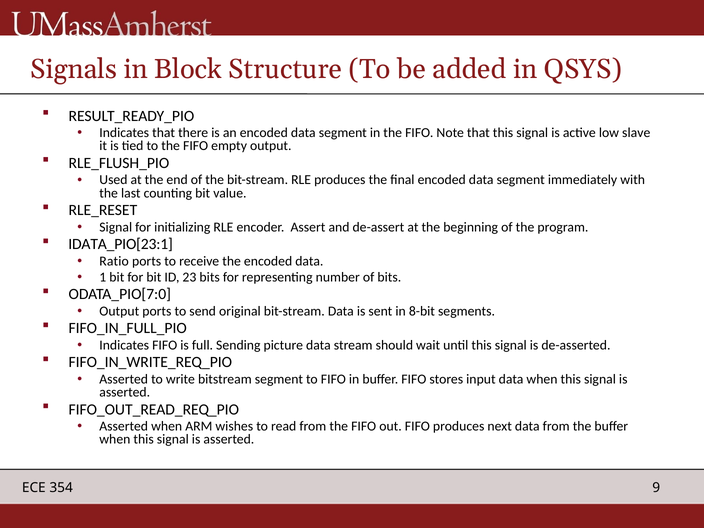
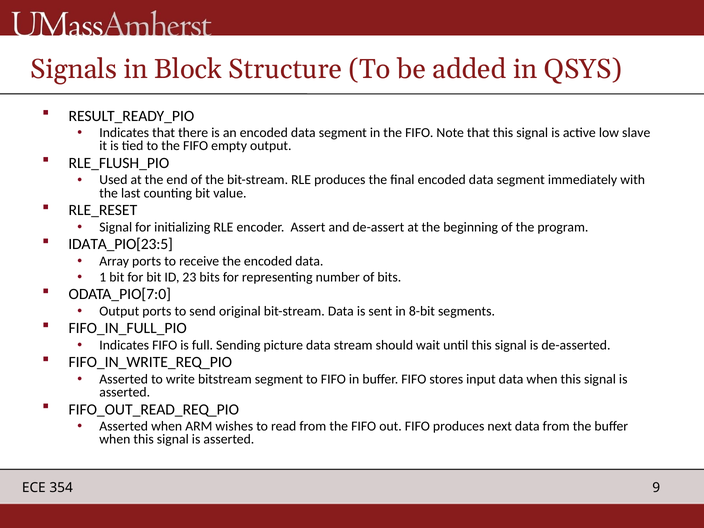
IDATA_PIO[23:1: IDATA_PIO[23:1 -> IDATA_PIO[23:5 (121, 244)
Ratio: Ratio -> Array (114, 261)
